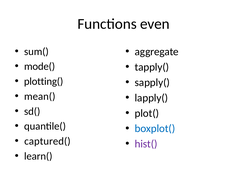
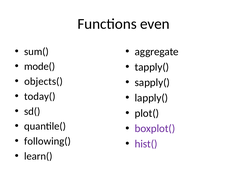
plotting(: plotting( -> objects( (43, 82)
mean(: mean( -> today( (40, 96)
boxplot( colour: blue -> purple (155, 129)
captured(: captured( -> following( (47, 141)
